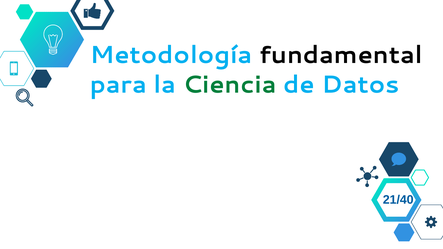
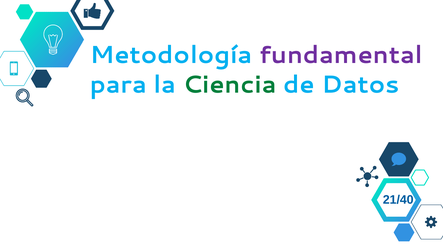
fundamental colour: black -> purple (341, 55)
